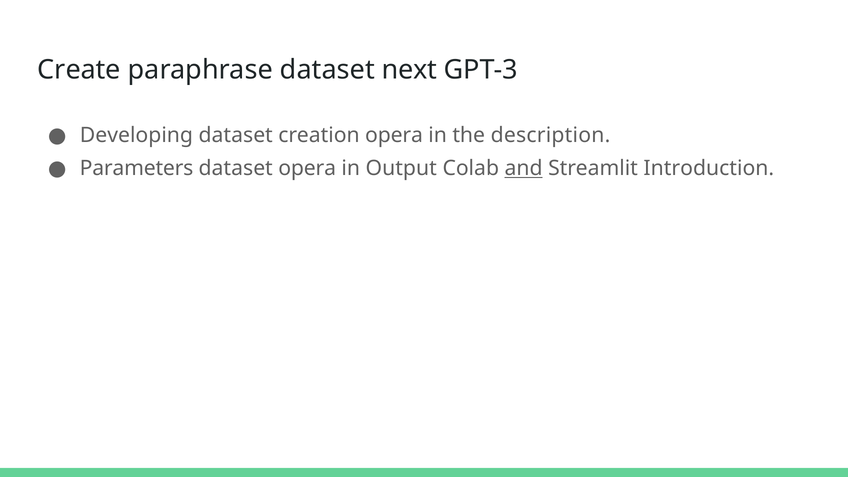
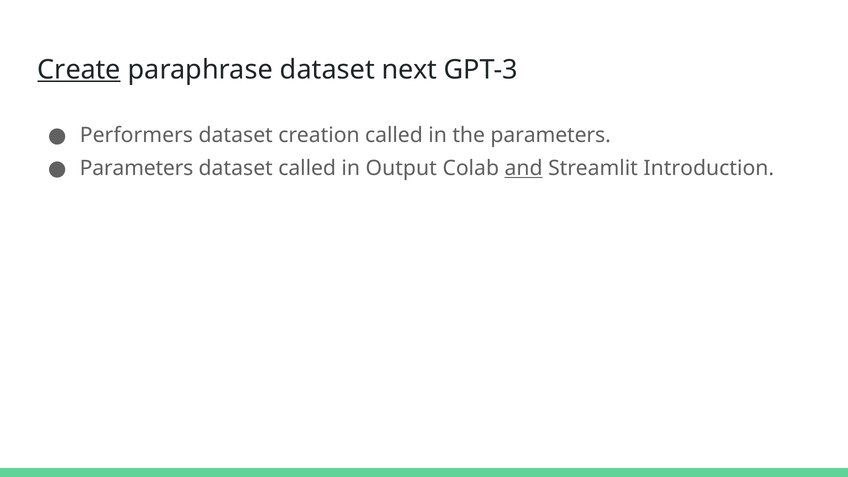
Create underline: none -> present (79, 70)
Developing: Developing -> Performers (136, 135)
creation opera: opera -> called (394, 135)
the description: description -> parameters (551, 135)
dataset opera: opera -> called (307, 168)
